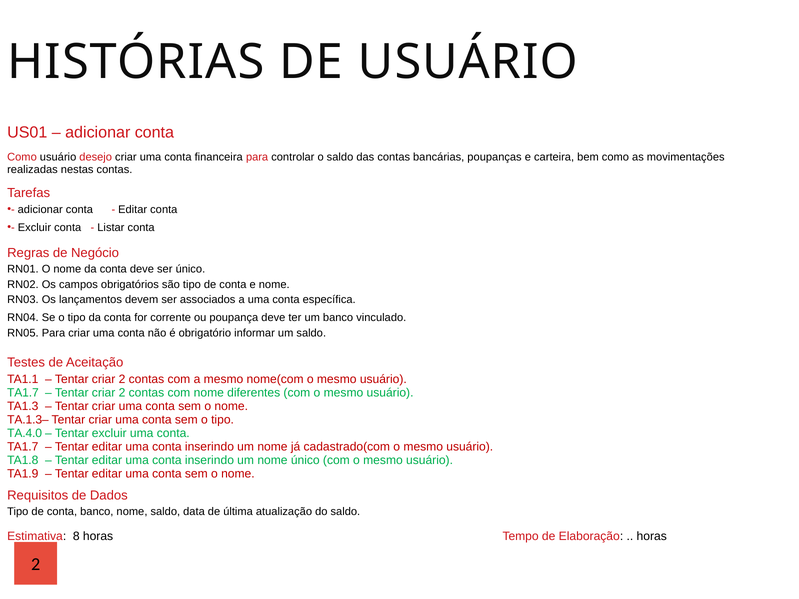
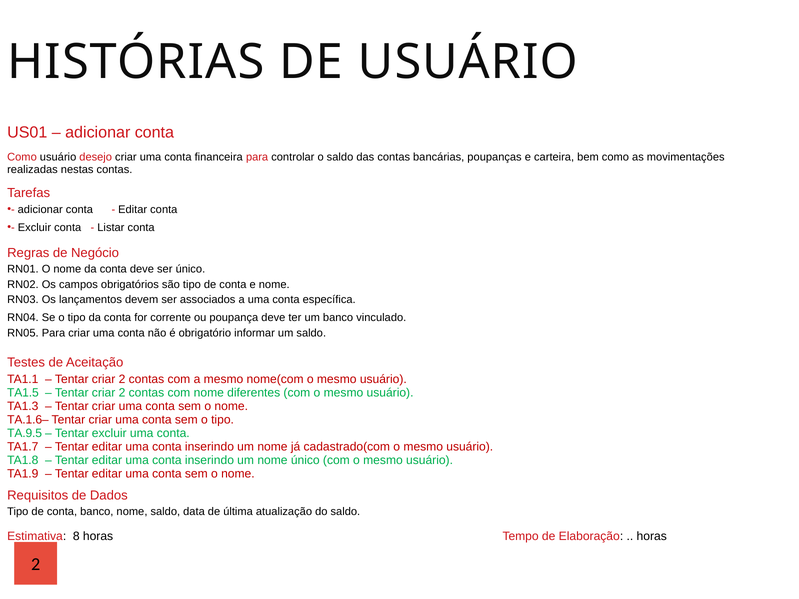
TA1.7: TA1.7 -> TA1.5 (23, 393)
TA.1.3–: TA.1.3– -> TA.1.6– (28, 420)
TA.4.0: TA.4.0 -> TA.9.5 (25, 433)
